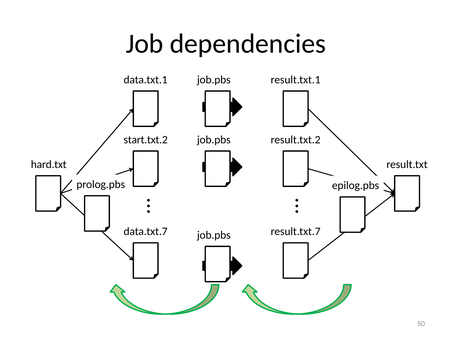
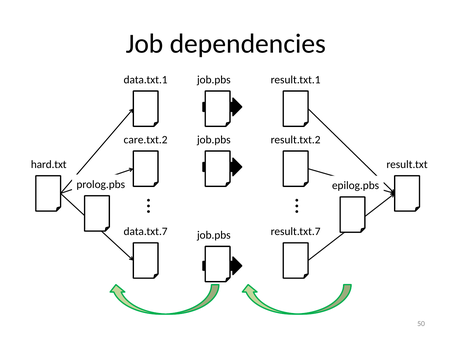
start.txt.2: start.txt.2 -> care.txt.2 (146, 140)
